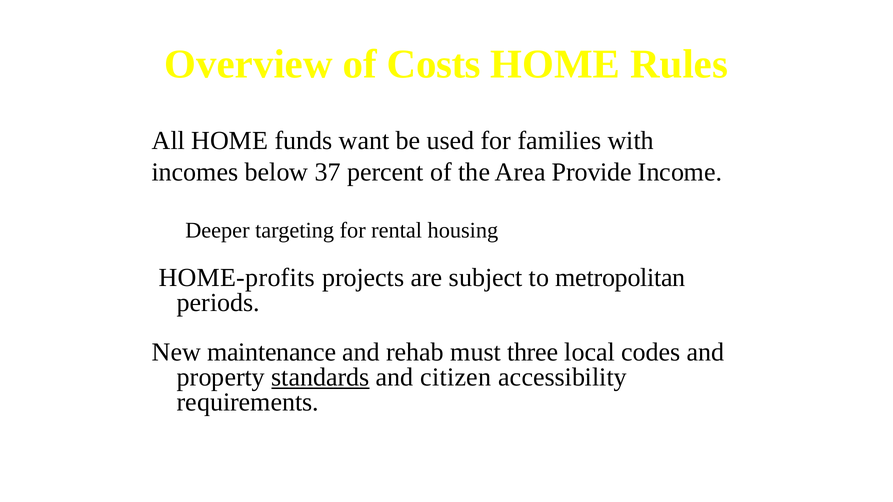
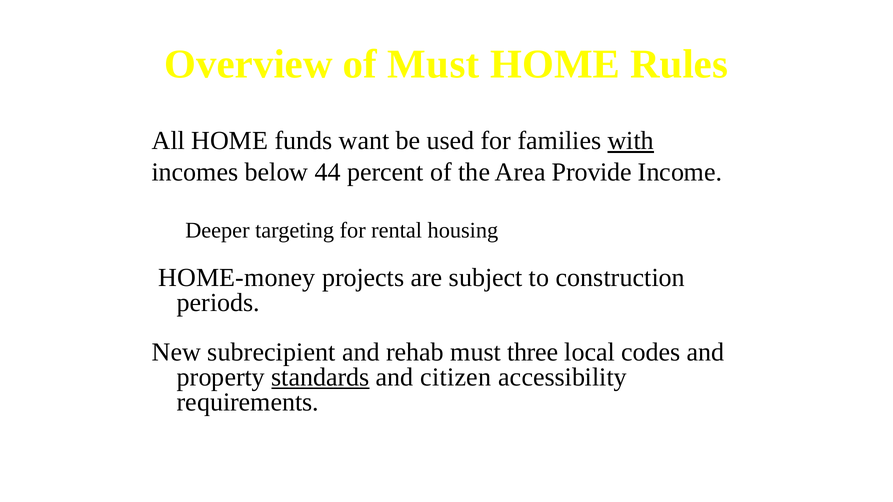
of Costs: Costs -> Must (433, 64)
with underline: none -> present (631, 141)
37: 37 -> 44 (328, 172)
HOME-profits: HOME-profits -> HOME-money (237, 278)
metropolitan: metropolitan -> construction (620, 278)
maintenance: maintenance -> subrecipient (271, 352)
